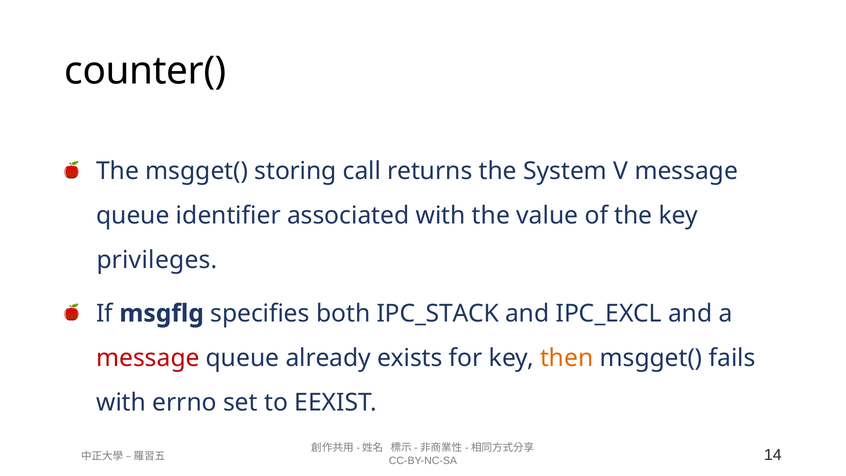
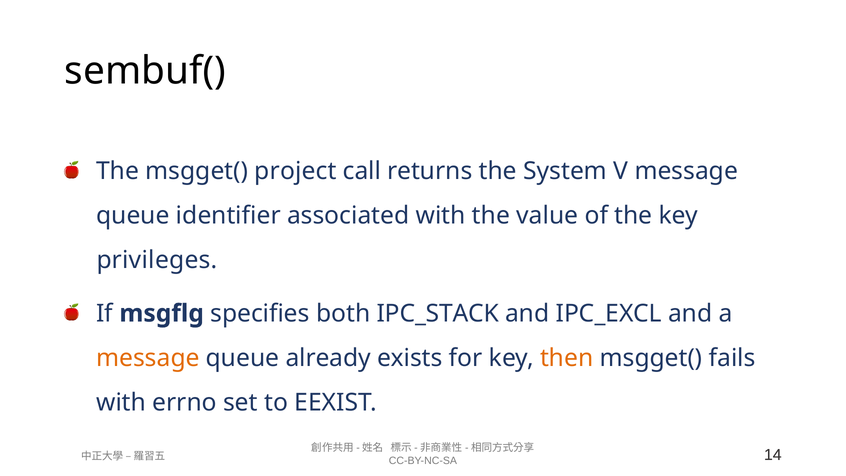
counter(: counter( -> sembuf( (145, 71)
storing: storing -> project (295, 171)
message colour: red -> orange (148, 358)
